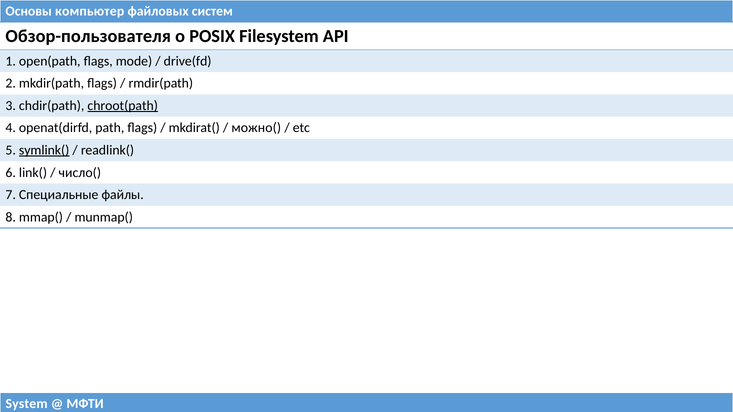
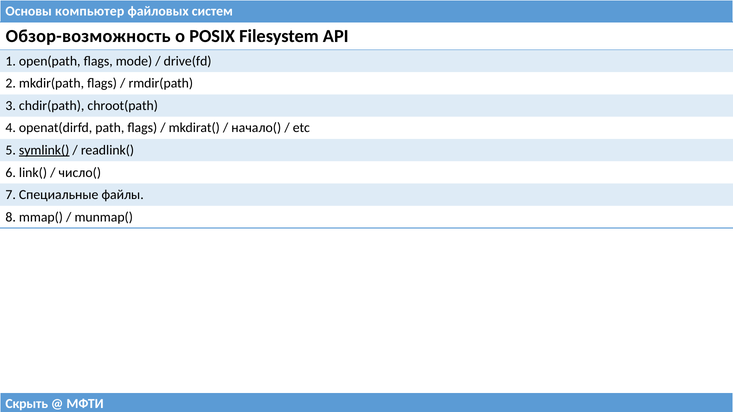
Обзор-пользователя: Обзор-пользователя -> Обзор-возможность (88, 36)
chroot(path underline: present -> none (123, 106)
можно(: можно( -> начало( (256, 128)
System: System -> Скрыть (27, 404)
